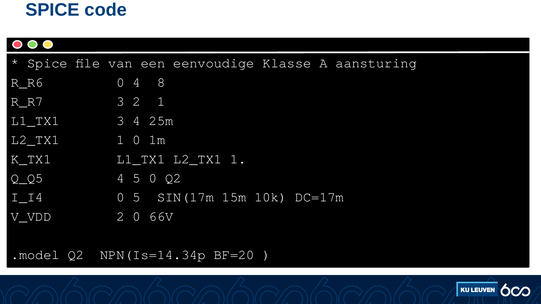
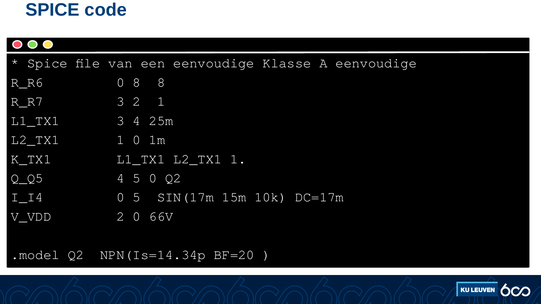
A aansturing: aansturing -> eenvoudige (376, 63)
0 4: 4 -> 8 (137, 82)
